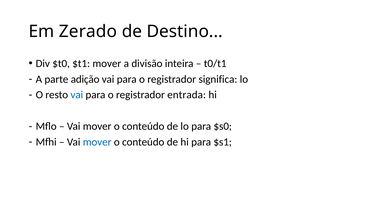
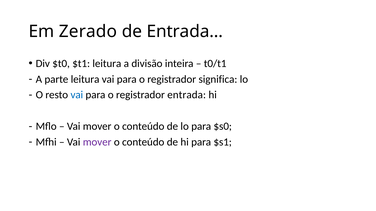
de Destino: Destino -> Entrada (185, 32)
$t1 mover: mover -> leitura (107, 64)
parte adição: adição -> leitura (85, 79)
mover colour: blue -> purple (97, 142)
